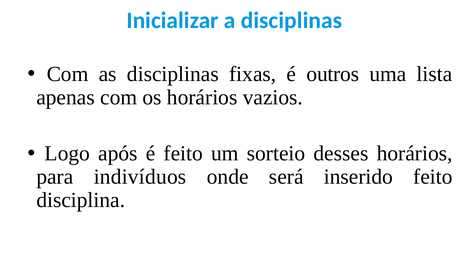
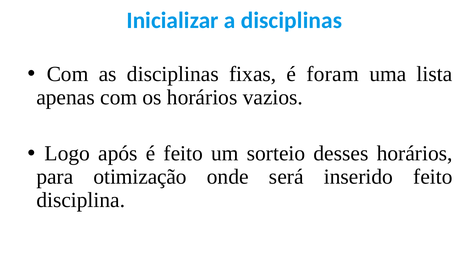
outros: outros -> foram (333, 74)
indivíduos: indivíduos -> otimização (140, 177)
